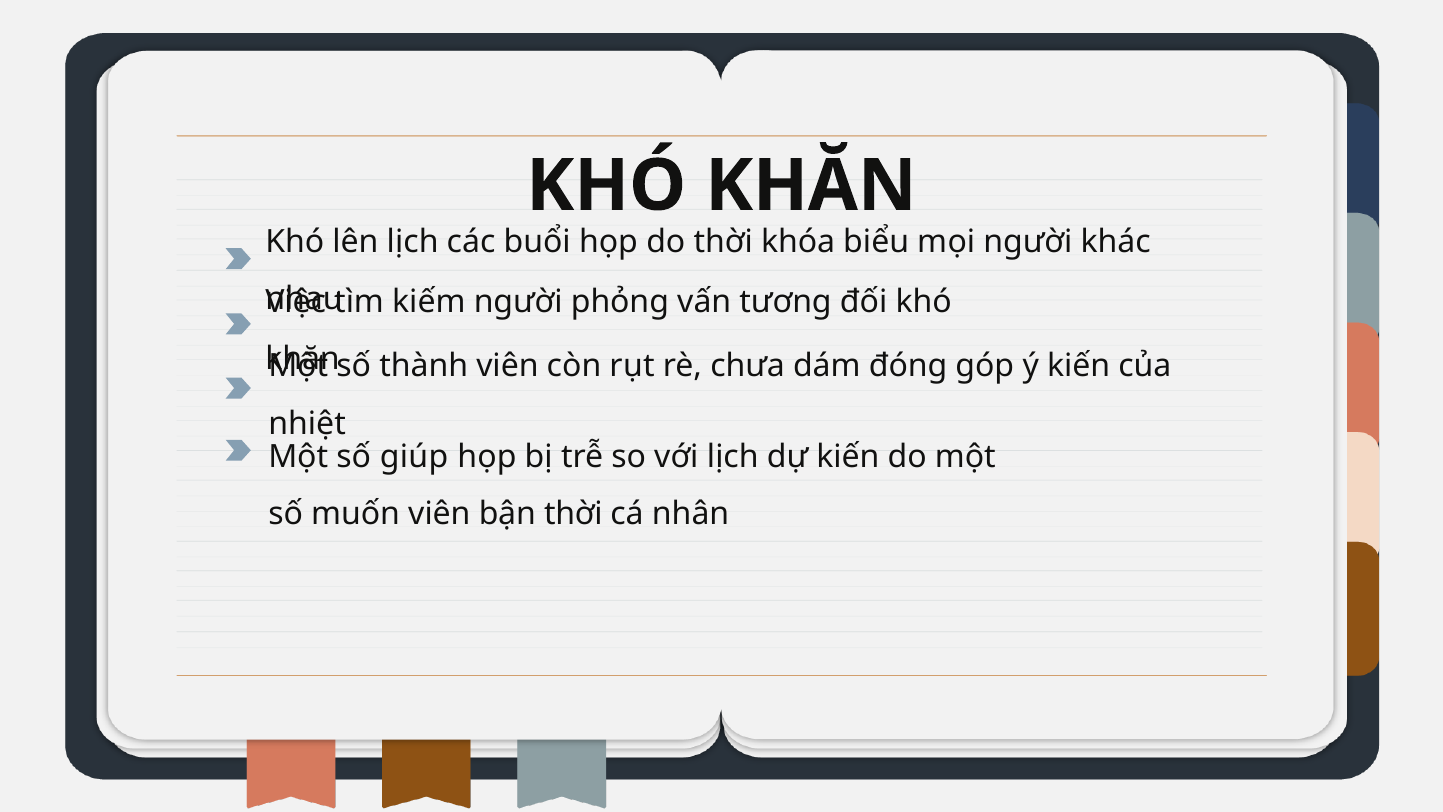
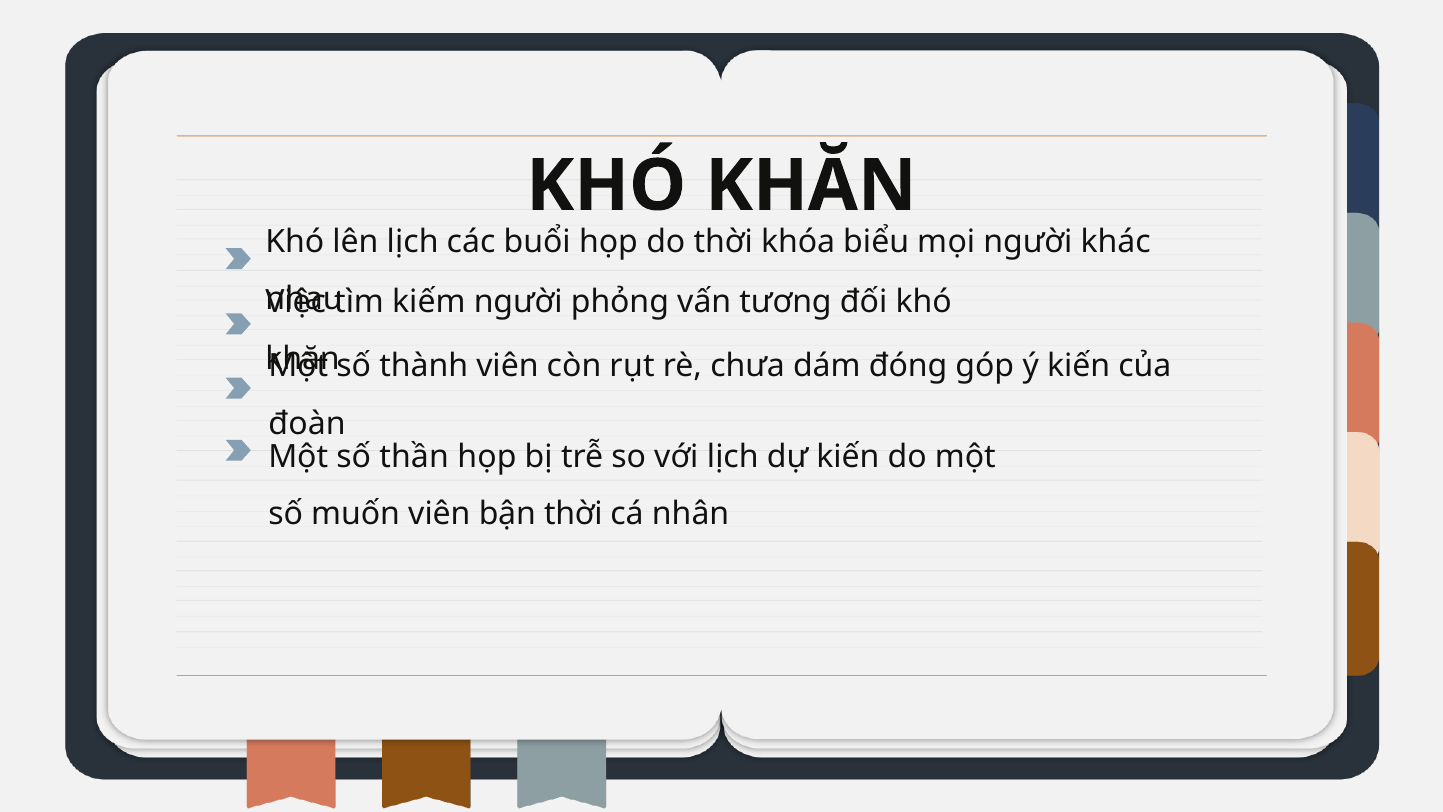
nhiệt: nhiệt -> đoàn (307, 424)
giúp: giúp -> thần (414, 457)
